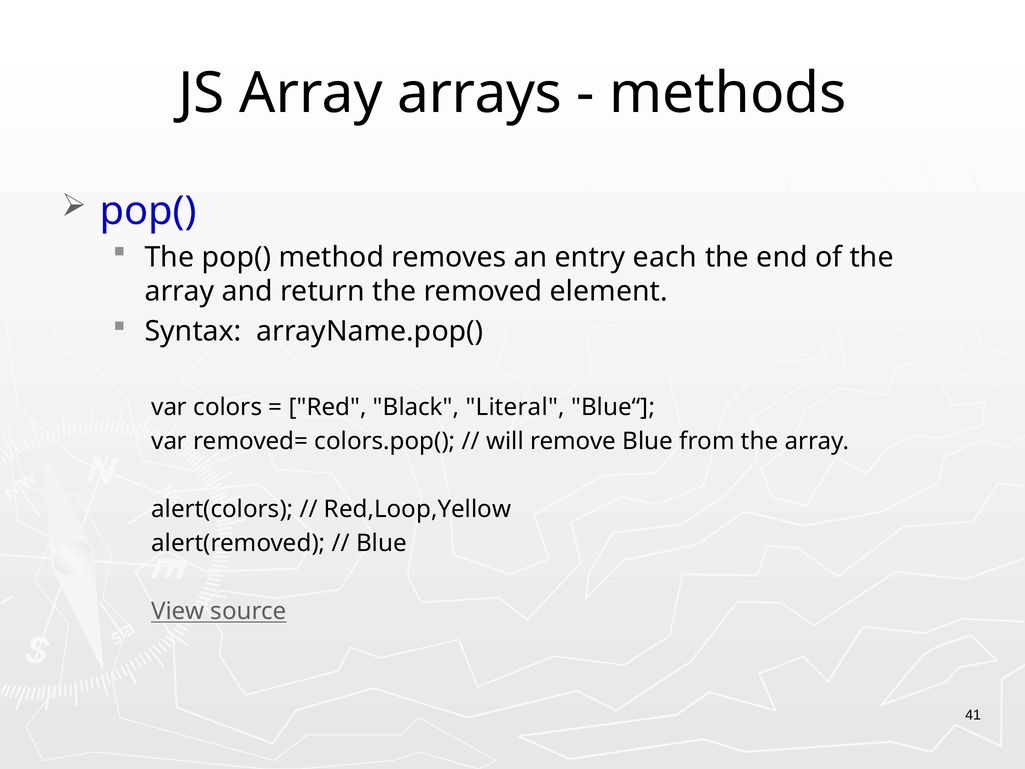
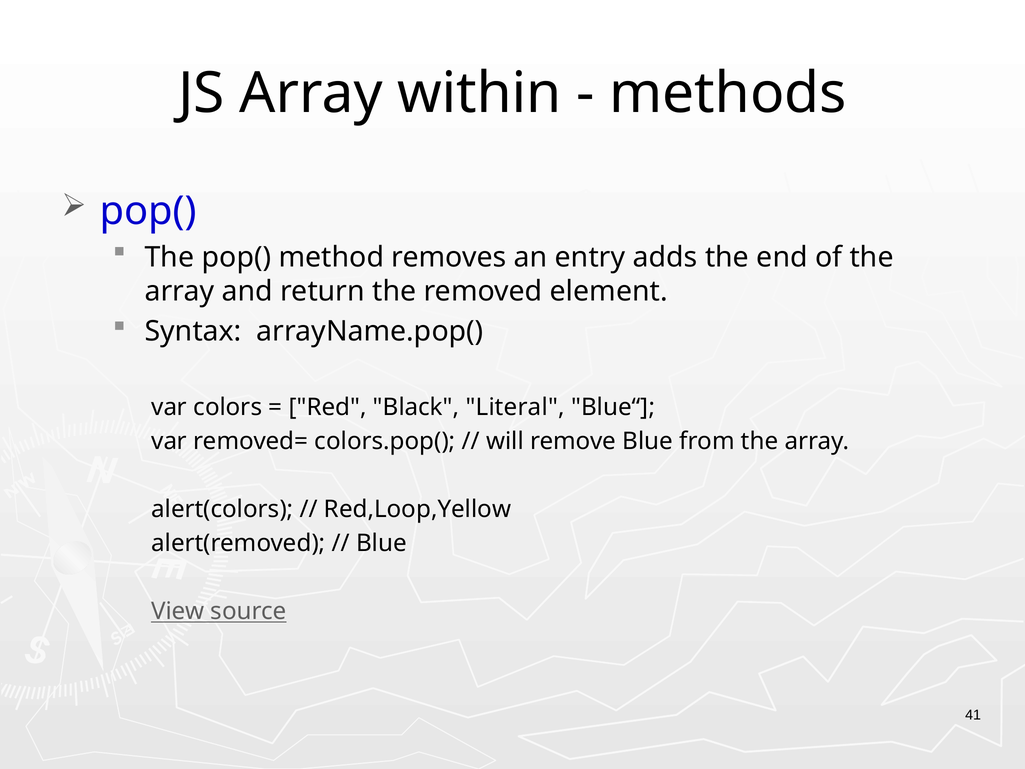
arrays: arrays -> within (479, 94)
each: each -> adds (665, 257)
